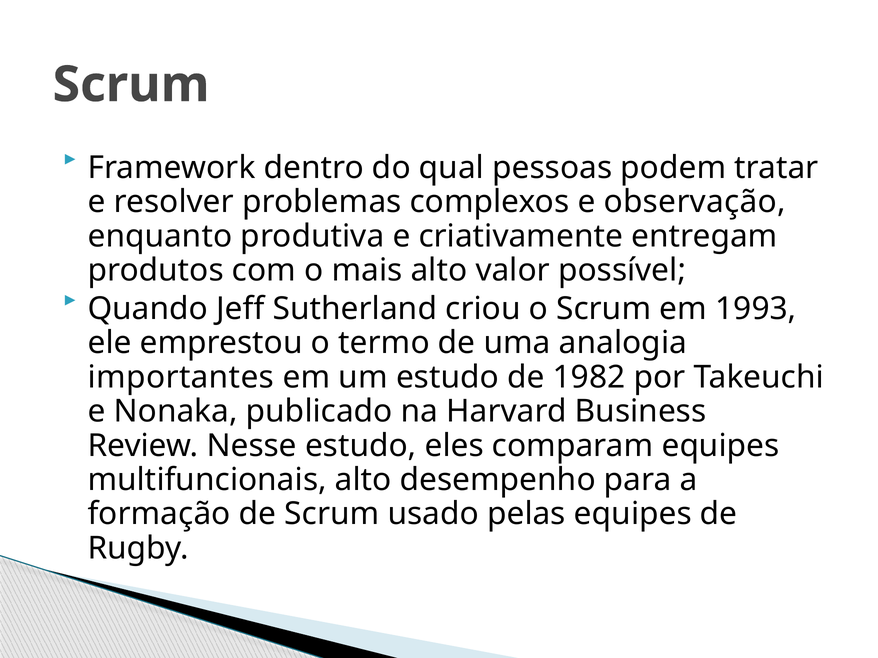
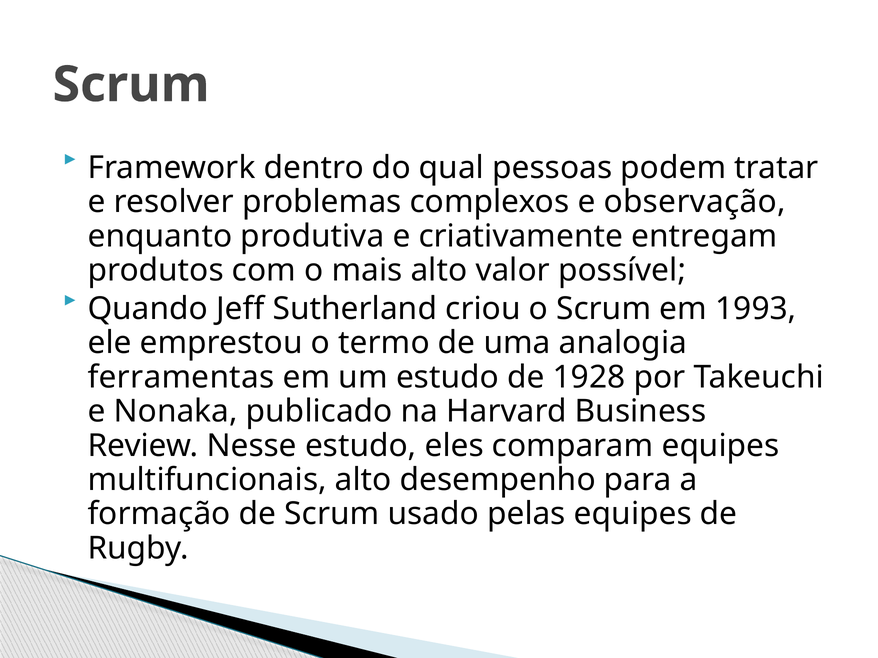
importantes: importantes -> ferramentas (181, 377)
1982: 1982 -> 1928 (589, 377)
